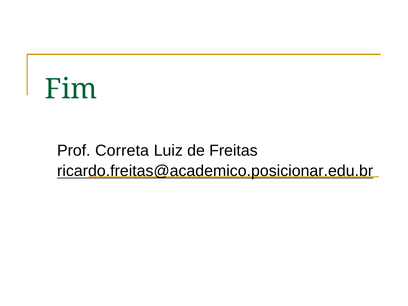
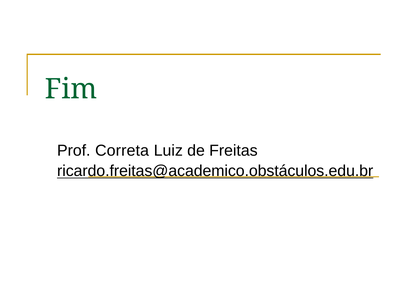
ricardo.freitas@academico.posicionar.edu.br: ricardo.freitas@academico.posicionar.edu.br -> ricardo.freitas@academico.obstáculos.edu.br (215, 171)
